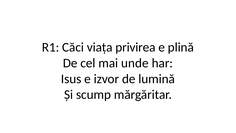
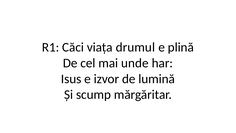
privirea: privirea -> drumul (135, 47)
